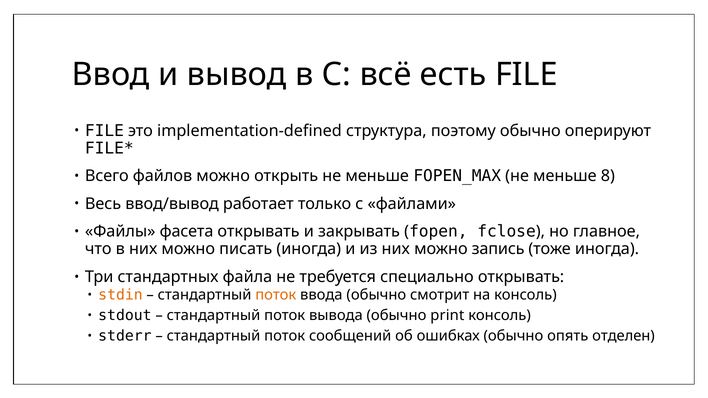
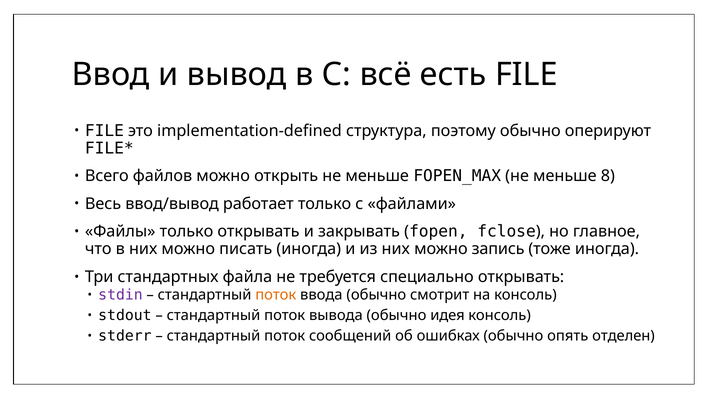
Файлы фасета: фасета -> только (187, 232)
stdin colour: orange -> purple (120, 295)
print: print -> идея (447, 316)
